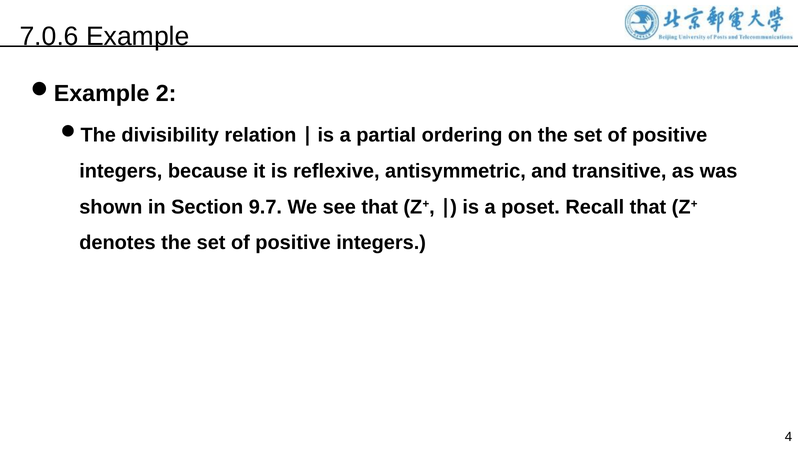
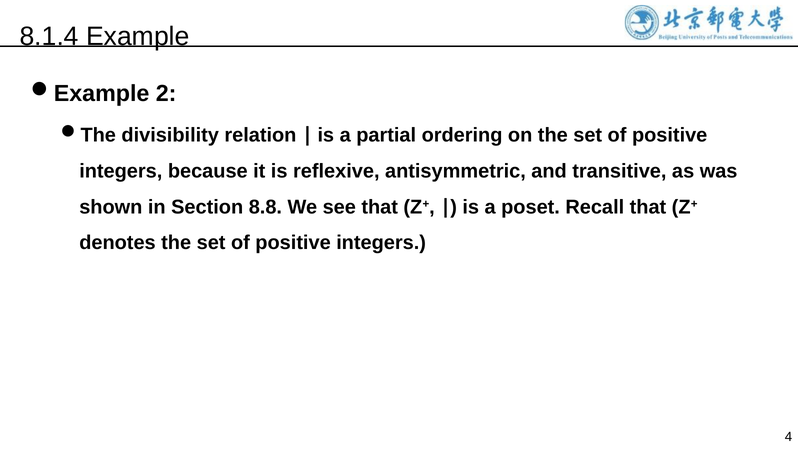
7.0.6: 7.0.6 -> 8.1.4 (49, 37)
9.7: 9.7 -> 8.8 (265, 207)
